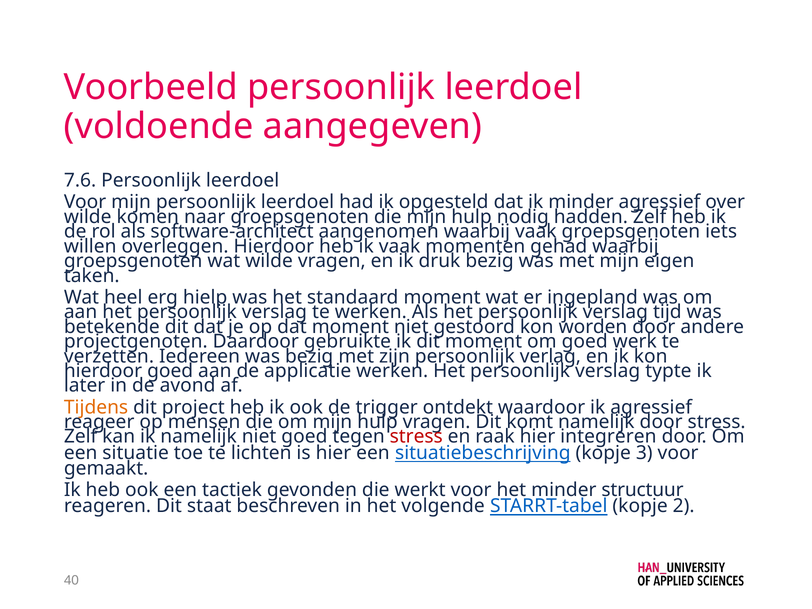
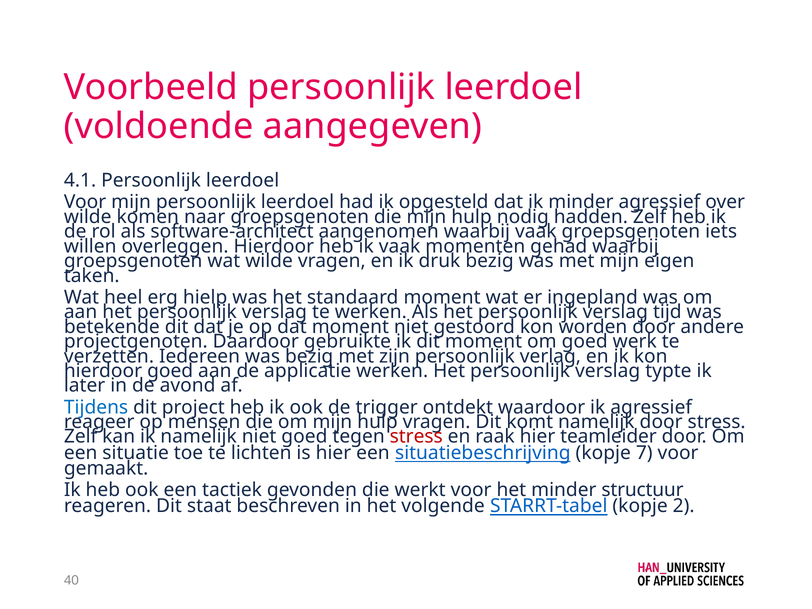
7.6: 7.6 -> 4.1 (80, 181)
Tijdens colour: orange -> blue (96, 407)
integreren: integreren -> teamleider (608, 437)
3: 3 -> 7 (644, 453)
